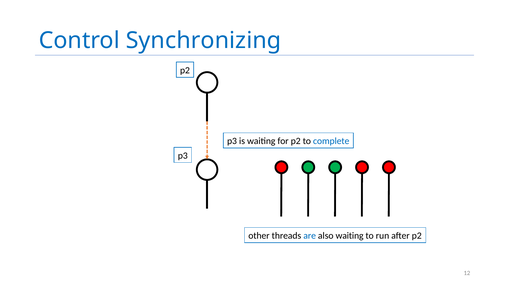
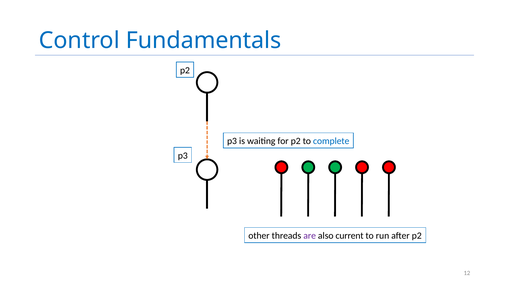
Synchronizing: Synchronizing -> Fundamentals (204, 41)
are colour: blue -> purple (310, 236)
also waiting: waiting -> current (350, 236)
